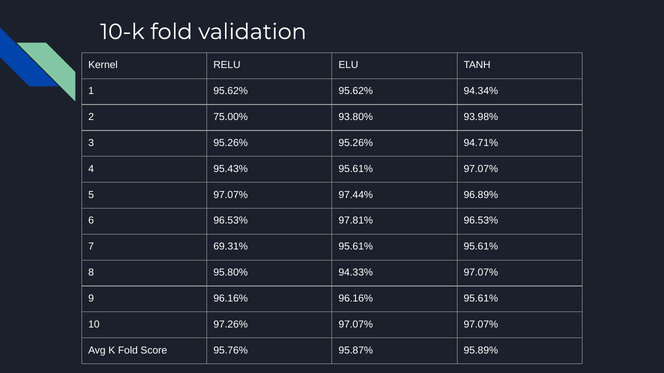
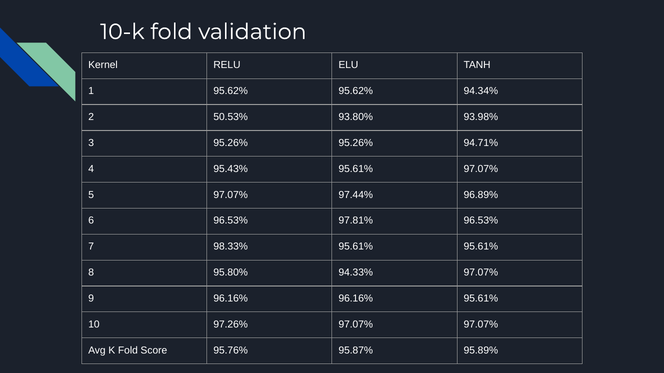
75.00%: 75.00% -> 50.53% (231, 117)
69.31%: 69.31% -> 98.33% (231, 247)
